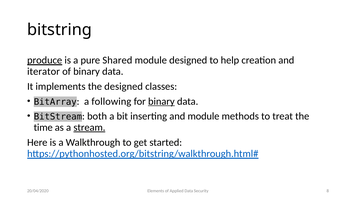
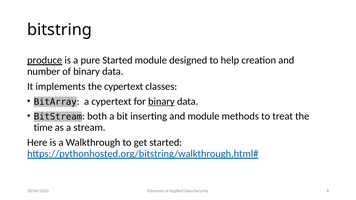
pure Shared: Shared -> Started (117, 60)
iterator: iterator -> number (44, 72)
the designed: designed -> cypertext (124, 87)
a following: following -> cypertext (111, 101)
stream underline: present -> none (89, 128)
